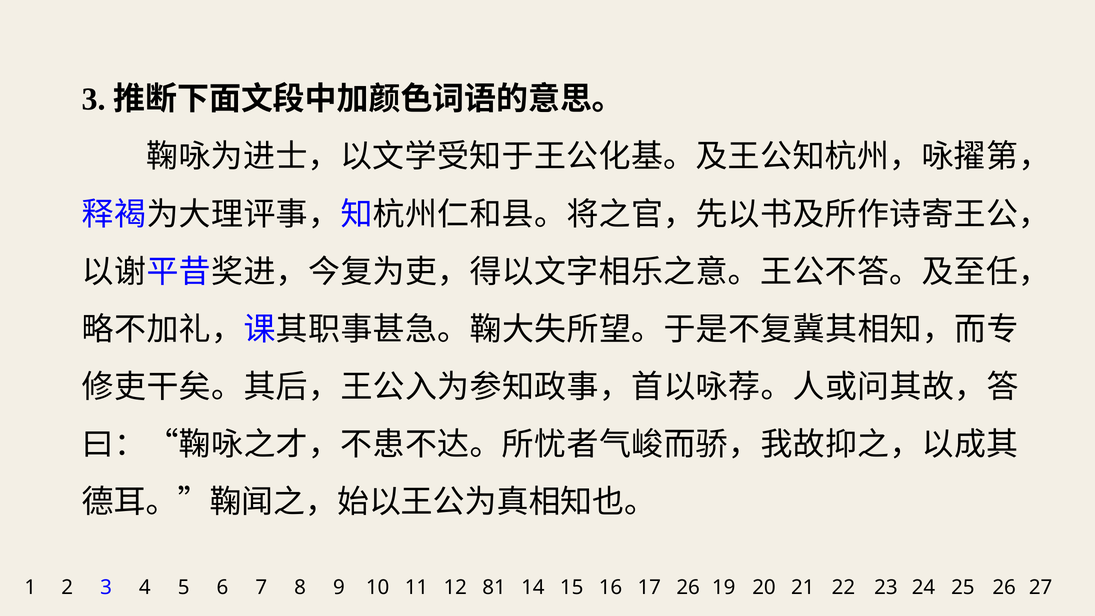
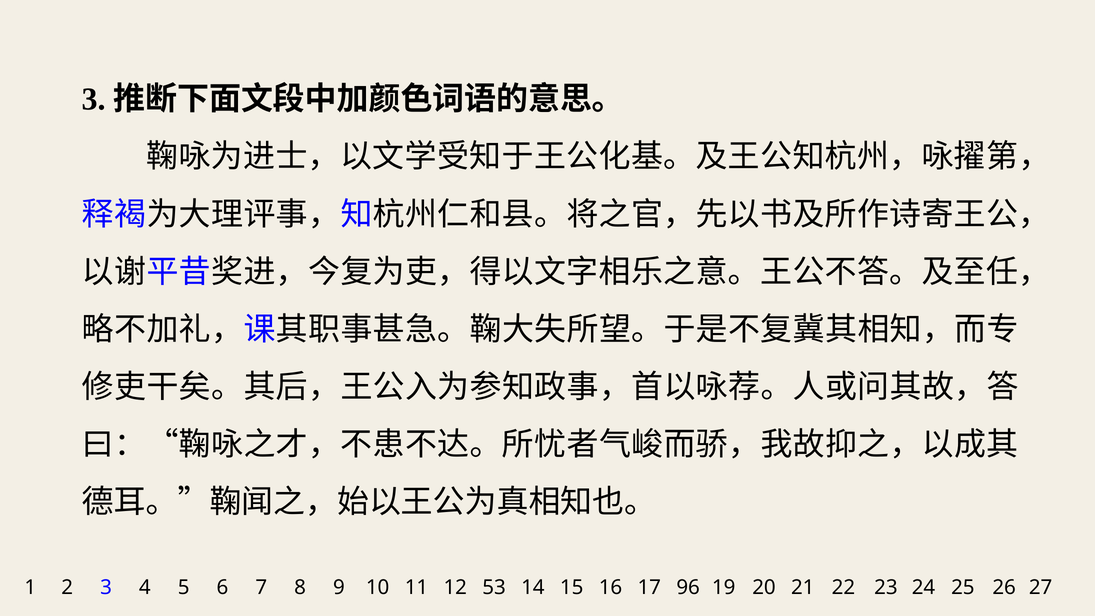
81: 81 -> 53 (494, 588)
15 26: 26 -> 96 (688, 588)
